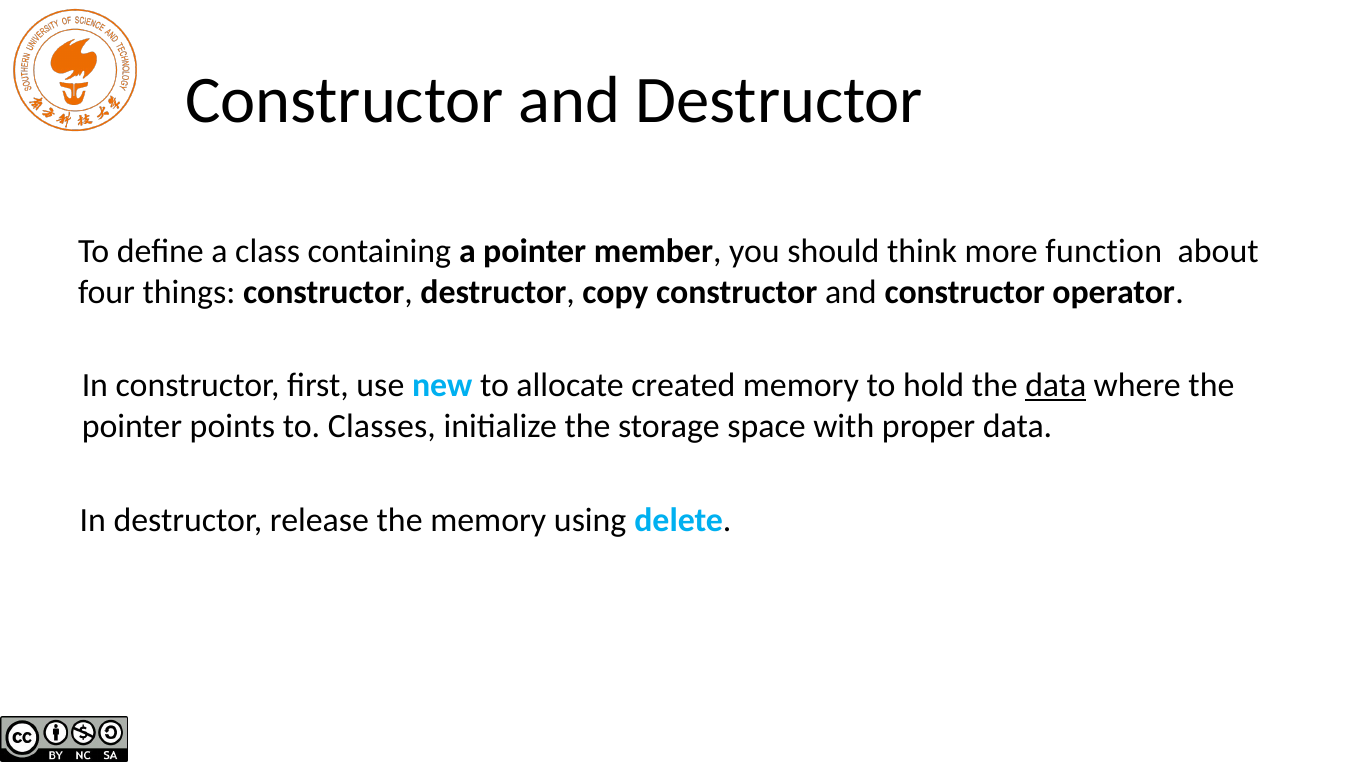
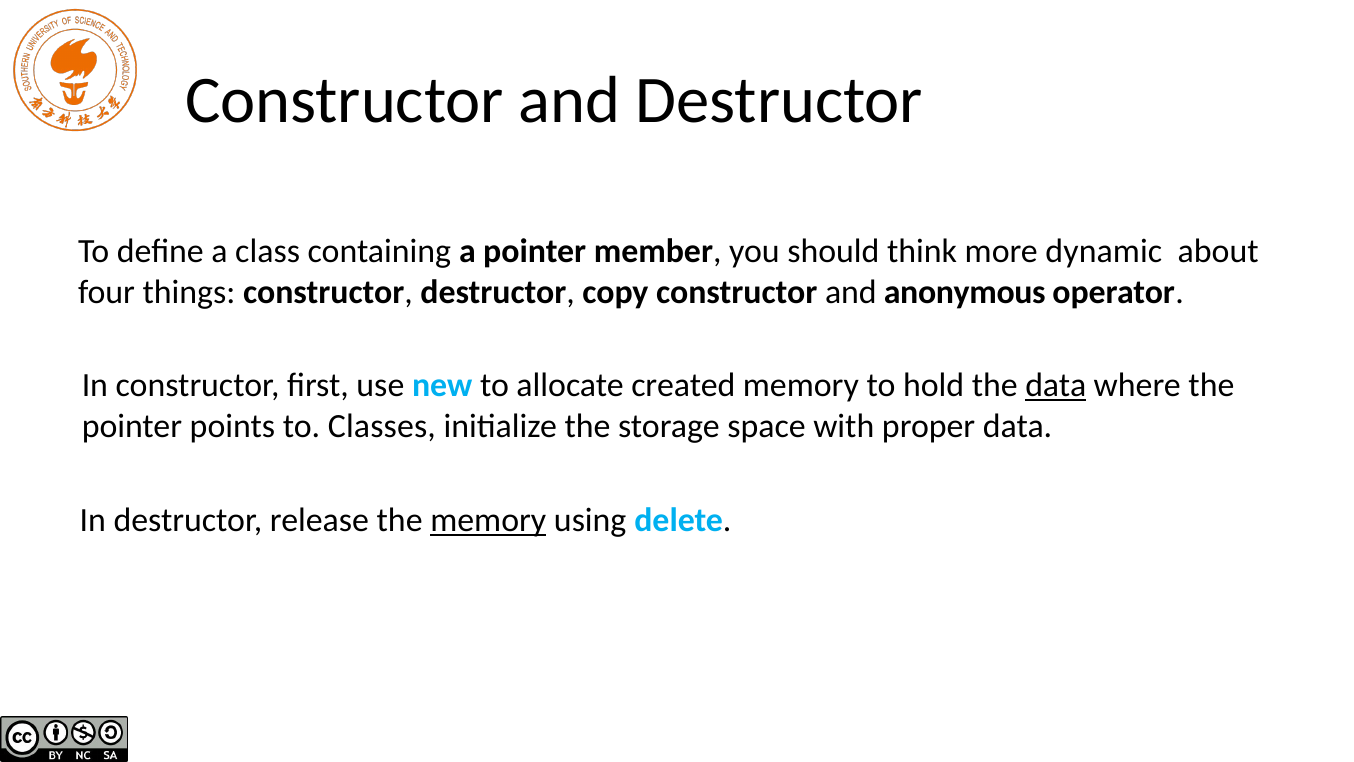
function: function -> dynamic (1104, 251)
and constructor: constructor -> anonymous (965, 292)
memory underline: none -> present (488, 520)
